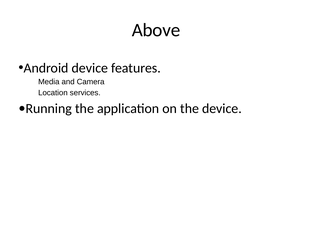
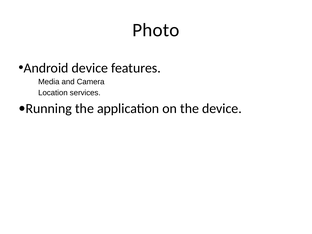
Above: Above -> Photo (156, 30)
